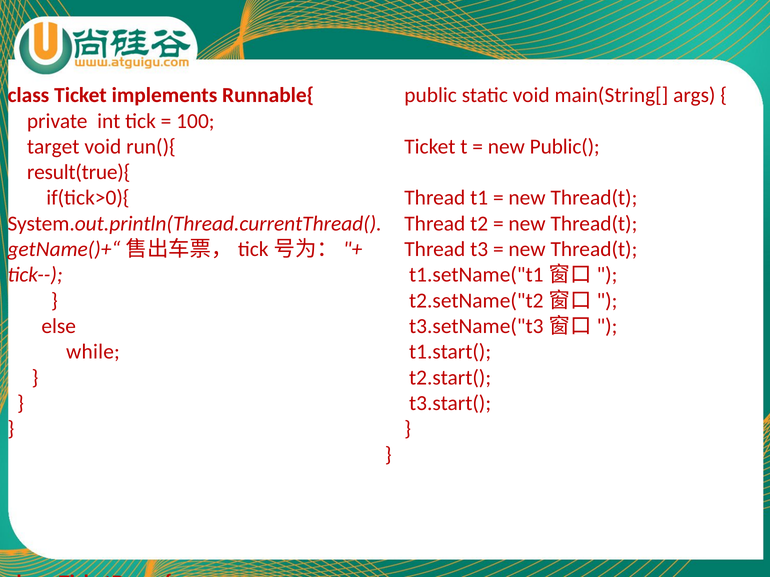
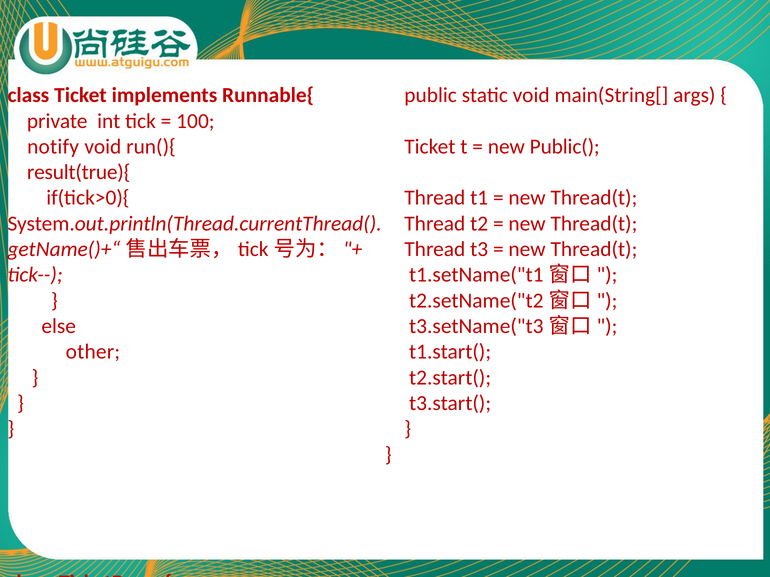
target: target -> notify (53, 147)
while: while -> other (93, 352)
